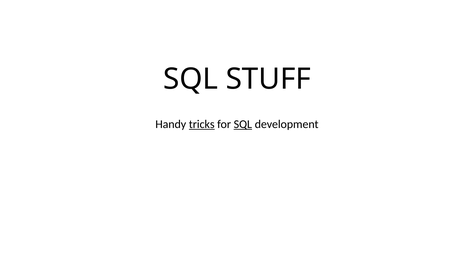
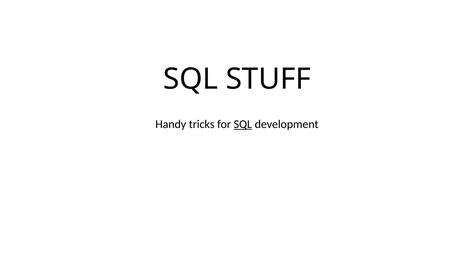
tricks underline: present -> none (202, 124)
